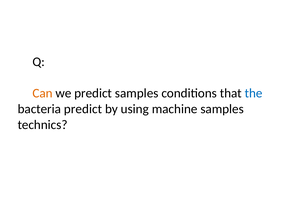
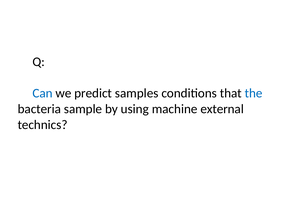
Can colour: orange -> blue (43, 93)
bacteria predict: predict -> sample (83, 109)
machine samples: samples -> external (222, 109)
